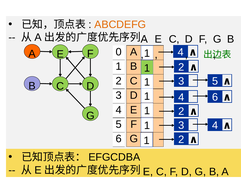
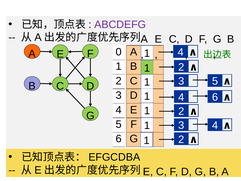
ABCDEFG colour: orange -> purple (120, 24)
